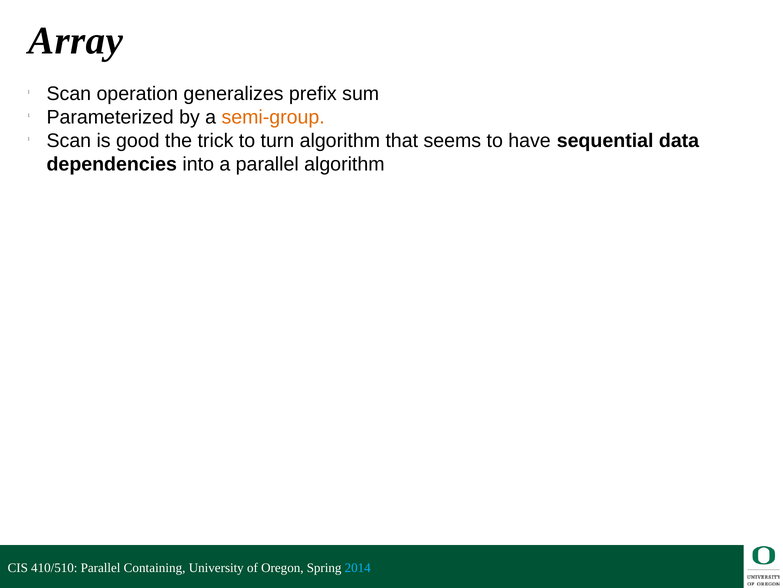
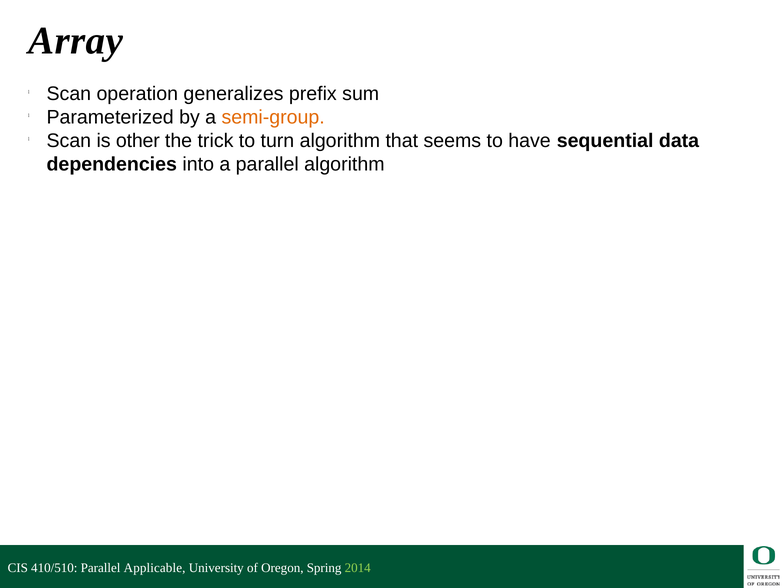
good: good -> other (138, 141)
Containing: Containing -> Applicable (155, 567)
2014 colour: light blue -> light green (358, 567)
